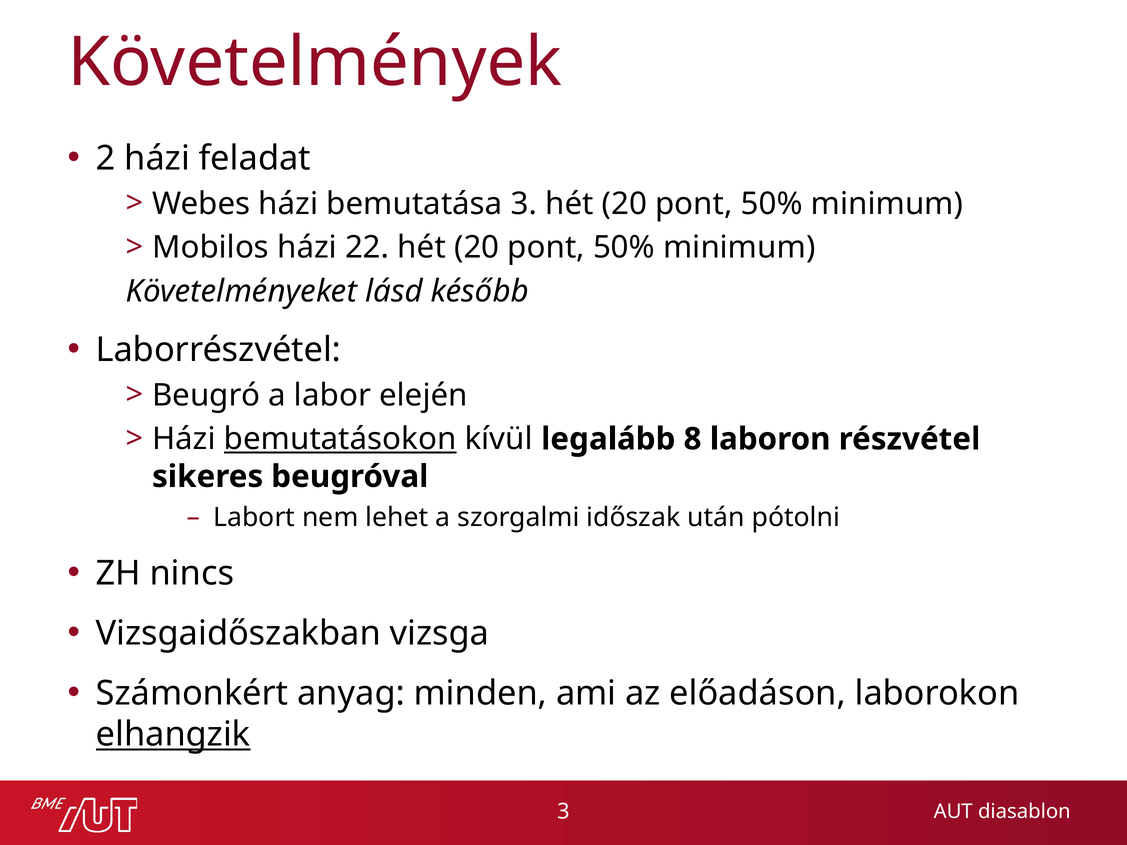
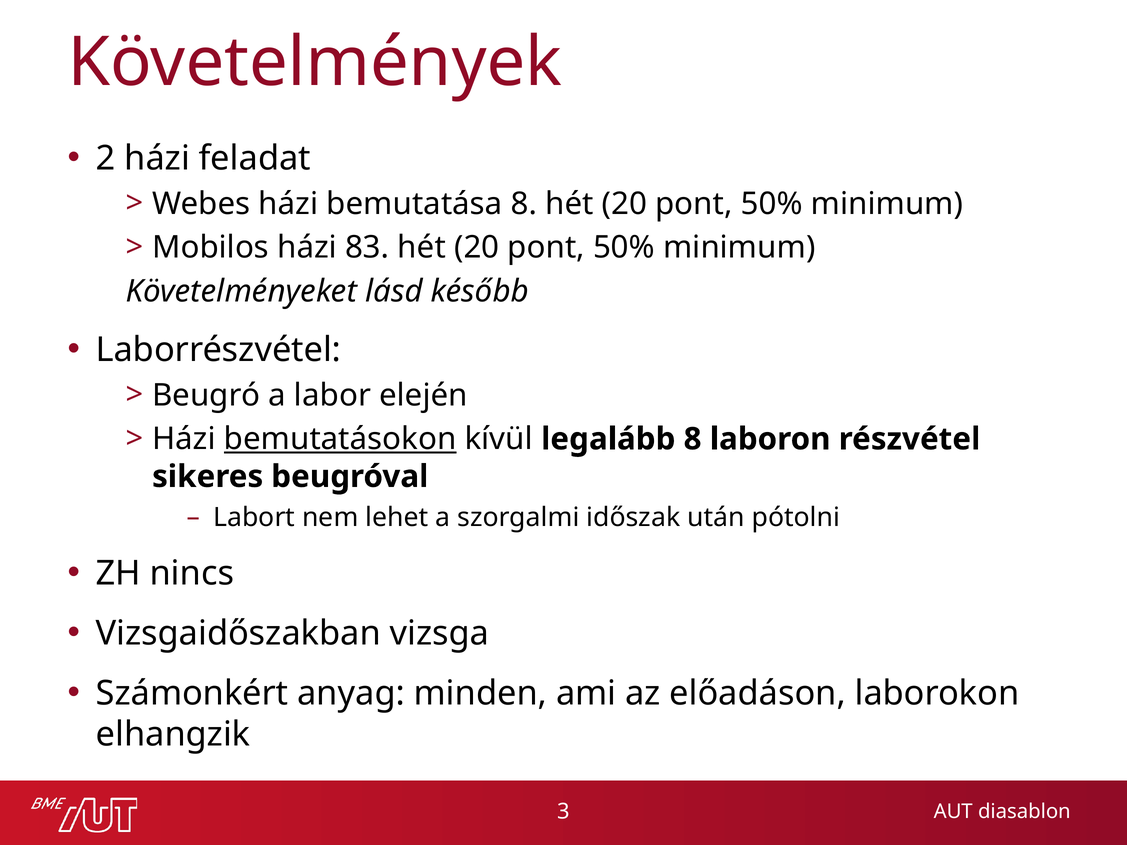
bemutatása 3: 3 -> 8 (524, 204)
22: 22 -> 83 (367, 248)
elhangzik underline: present -> none (173, 735)
